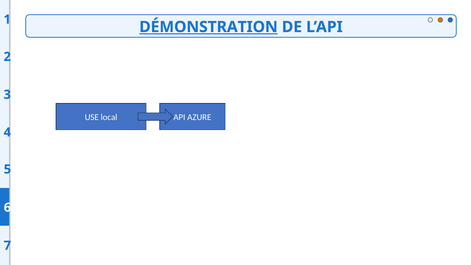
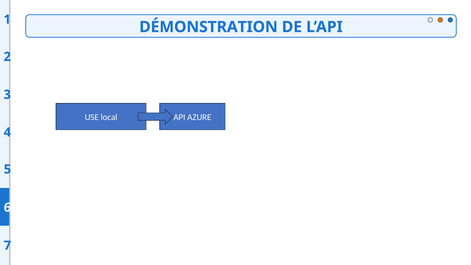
DÉMONSTRATION underline: present -> none (208, 27)
